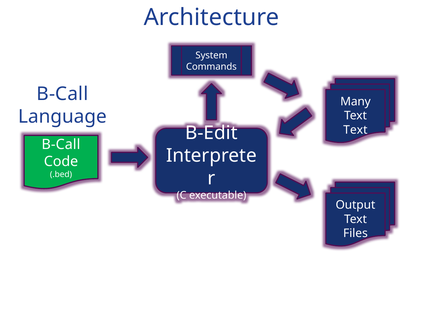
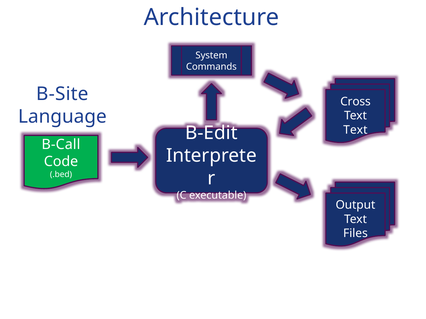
B-Call: B-Call -> B-Site (62, 94)
Many: Many -> Cross (356, 102)
